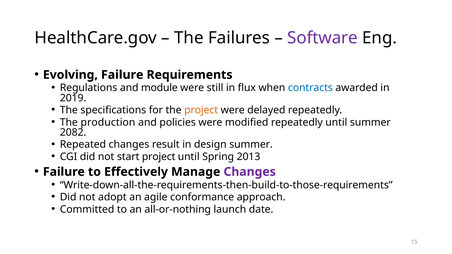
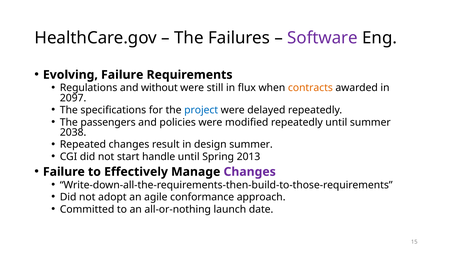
module: module -> without (159, 88)
contracts colour: blue -> orange (310, 88)
2019: 2019 -> 2097 (73, 98)
project colour: orange -> blue (201, 110)
production: production -> passengers (108, 122)
2082: 2082 -> 2038 (73, 132)
start project: project -> handle (159, 157)
